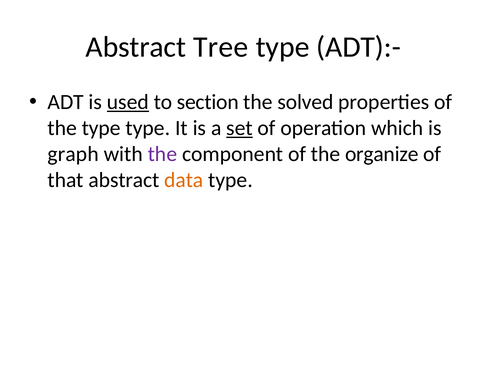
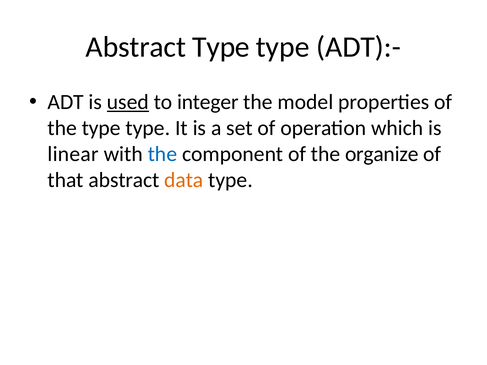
Abstract Tree: Tree -> Type (221, 47)
section: section -> integer (208, 102)
solved: solved -> model (305, 102)
set underline: present -> none (239, 128)
graph: graph -> linear (73, 154)
the colour: purple -> blue (162, 154)
